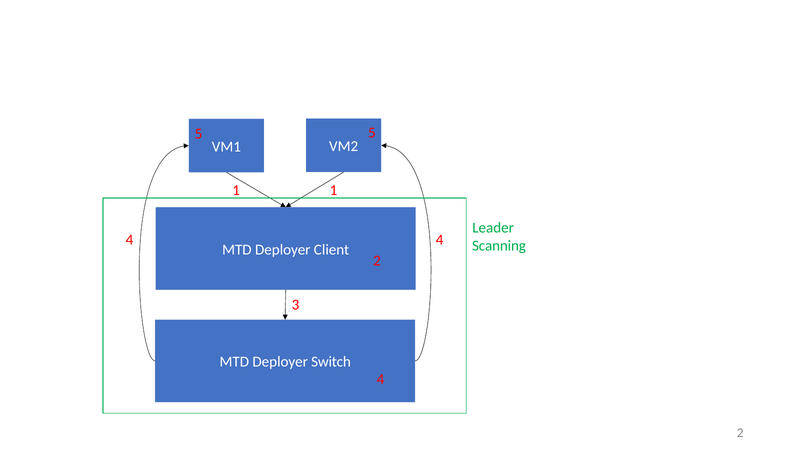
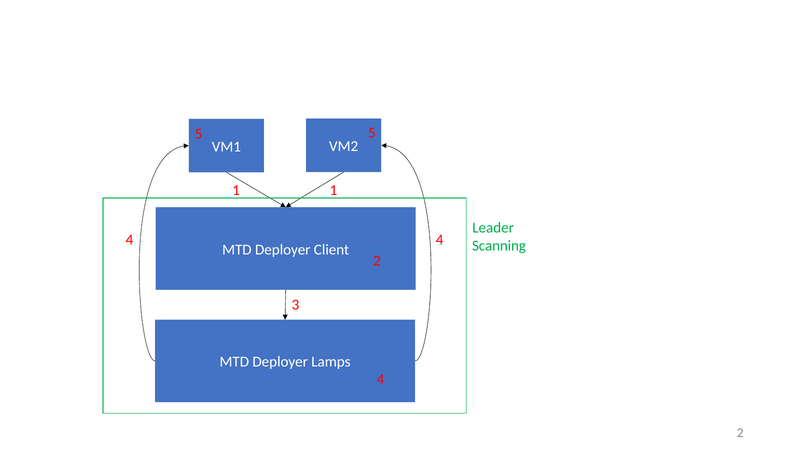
Switch: Switch -> Lamps (331, 362)
